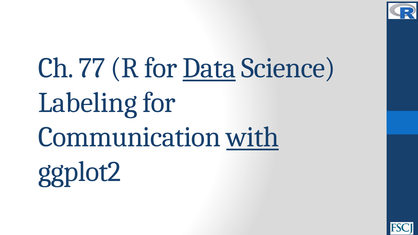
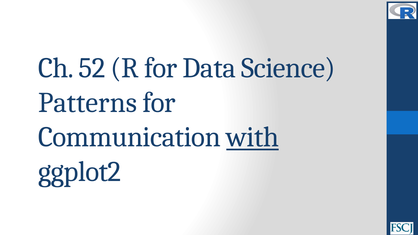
77: 77 -> 52 (92, 68)
Data underline: present -> none (209, 68)
Labeling: Labeling -> Patterns (88, 103)
